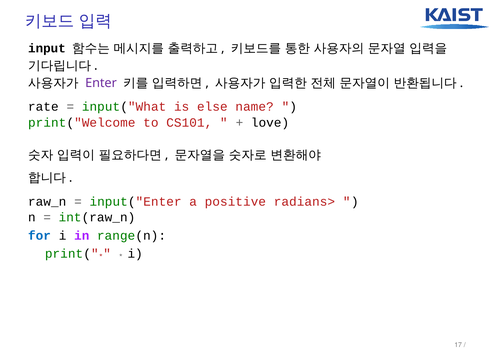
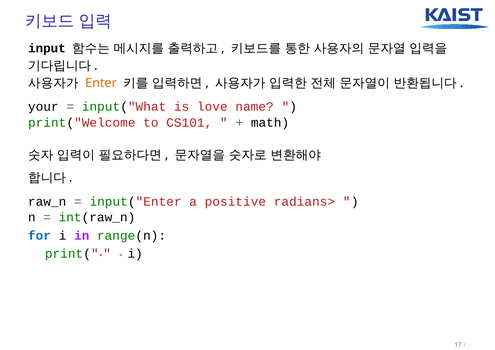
Enter colour: purple -> orange (101, 83)
rate: rate -> your (43, 107)
else: else -> love (212, 107)
love: love -> math (270, 123)
